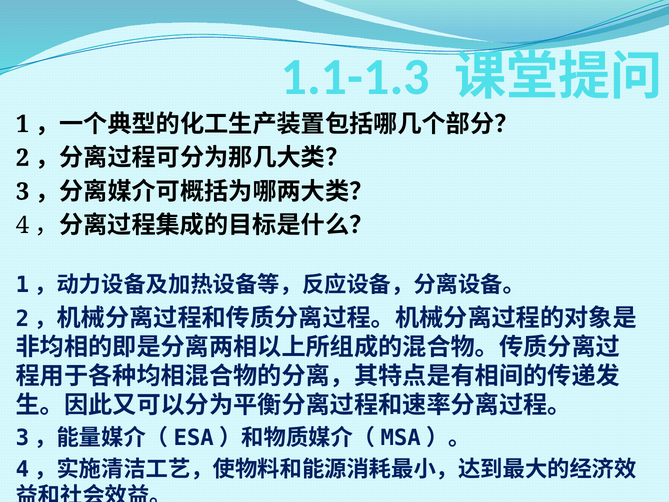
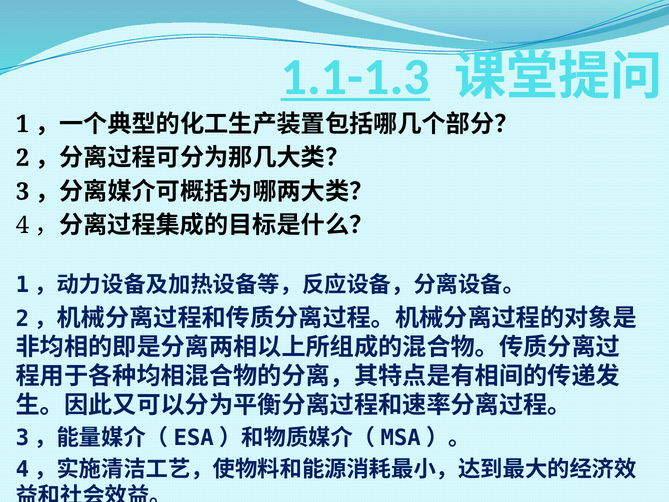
1.1-1.3 underline: none -> present (355, 77)
